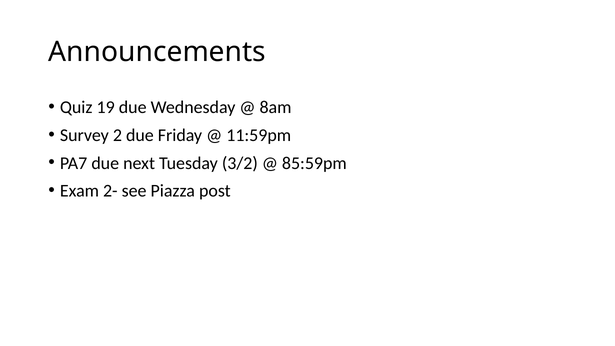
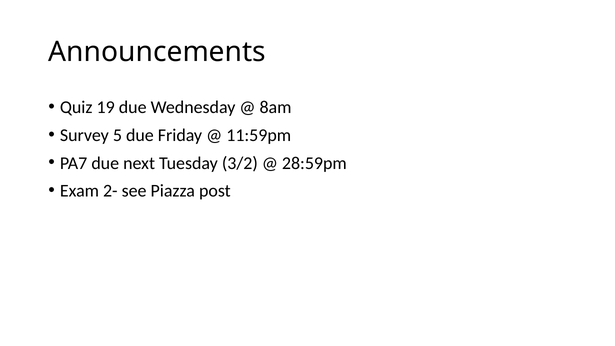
2: 2 -> 5 (117, 135)
85:59pm: 85:59pm -> 28:59pm (314, 163)
